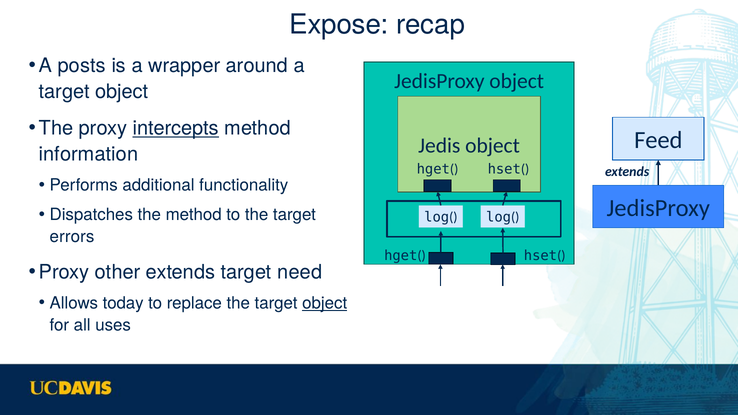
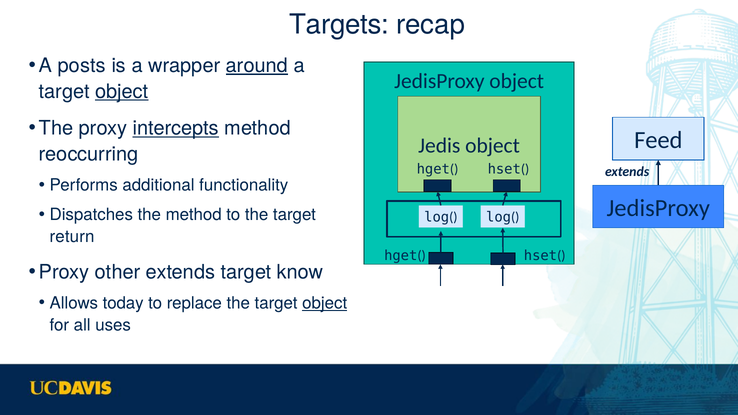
Expose: Expose -> Targets (339, 25)
around underline: none -> present (257, 66)
object underline: none -> present (122, 91)
information: information -> reoccurring (89, 154)
errors: errors -> return (72, 237)
need: need -> know (300, 272)
